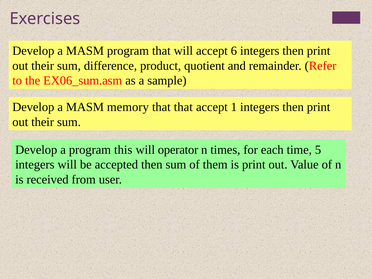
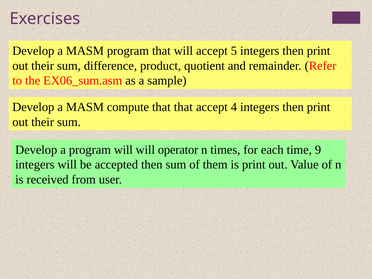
6: 6 -> 5 (234, 51)
memory: memory -> compute (128, 107)
1: 1 -> 4 (234, 107)
program this: this -> will (123, 150)
5: 5 -> 9 (318, 150)
